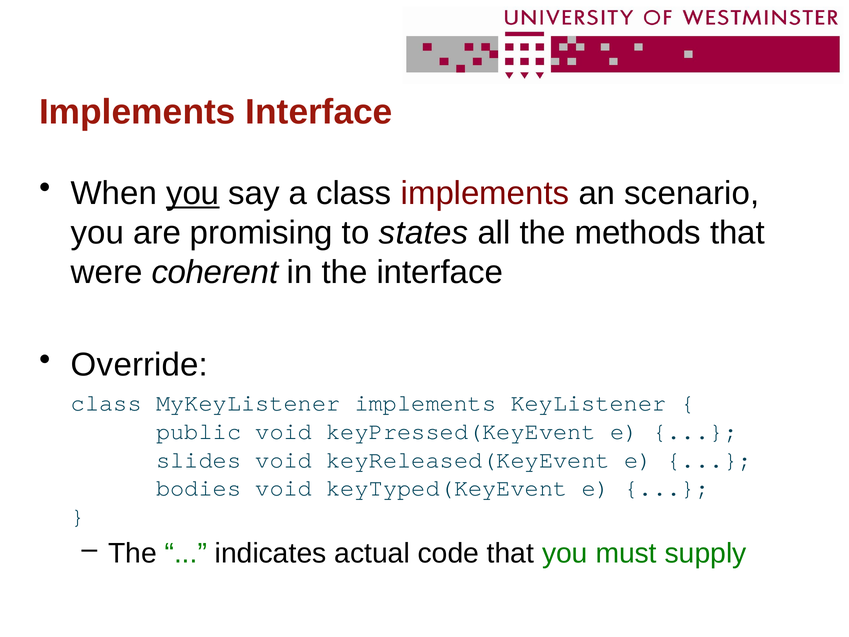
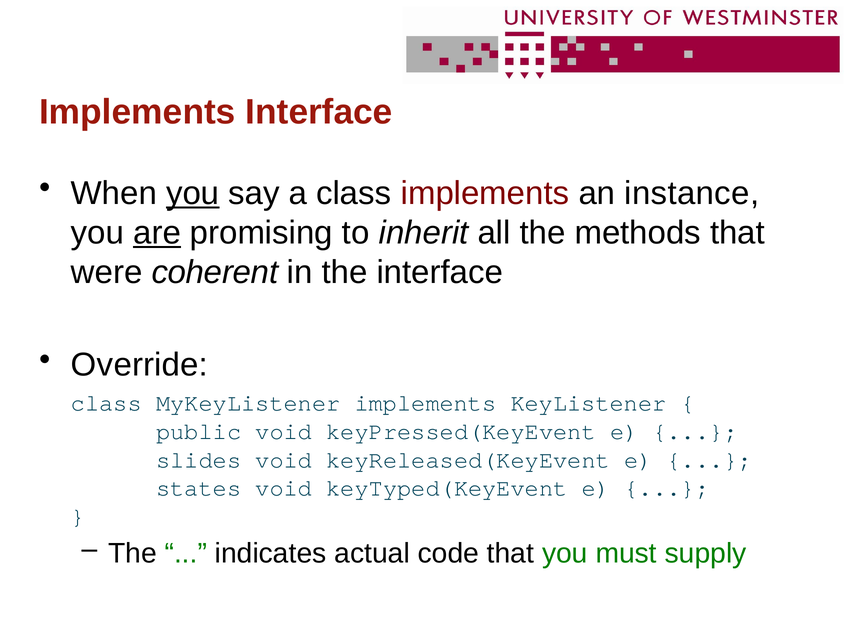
scenario: scenario -> instance (692, 193)
are underline: none -> present (157, 233)
states: states -> inherit (424, 233)
bodies: bodies -> states (199, 488)
